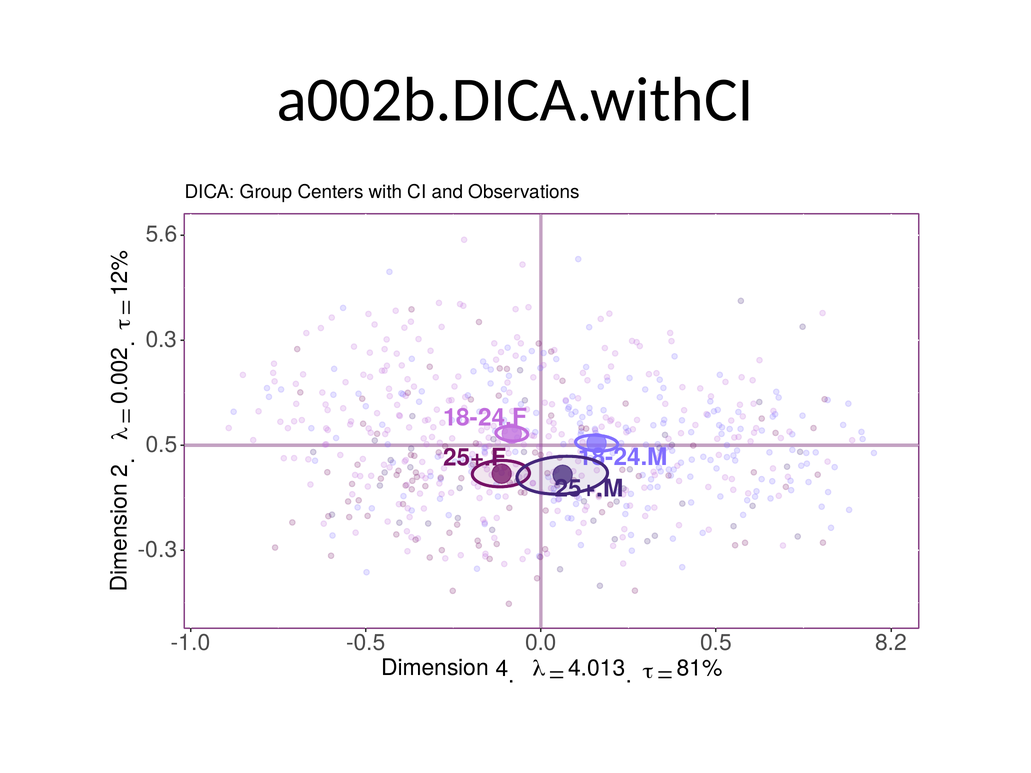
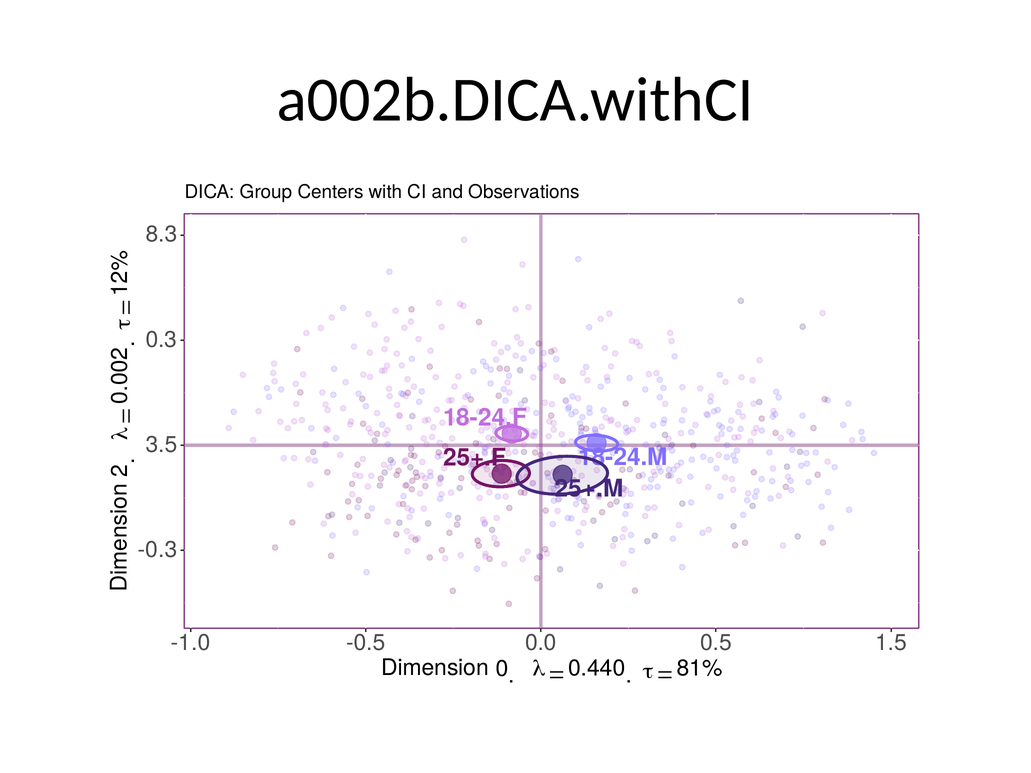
5.6: 5.6 -> 8.3 (161, 234)
0.5: 0.5 -> 3.5 (161, 445)
8.2: 8.2 -> 1.5 (891, 643)
Dimension 4: 4 -> 0 (502, 669)
4.013: 4.013 -> 0.440 (597, 668)
